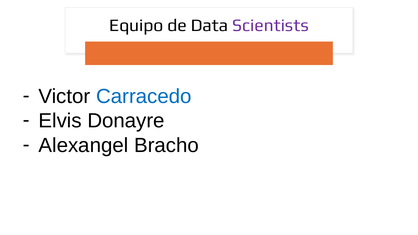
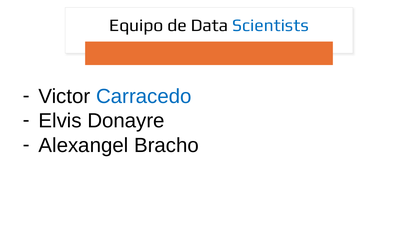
Scientists colour: purple -> blue (270, 25)
